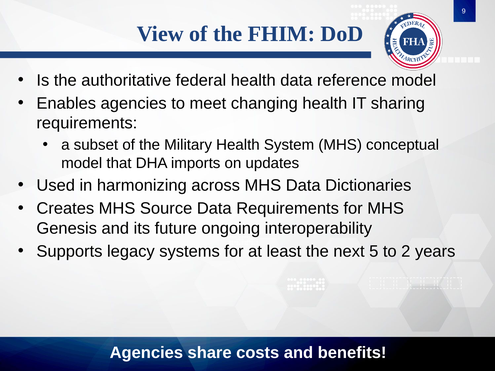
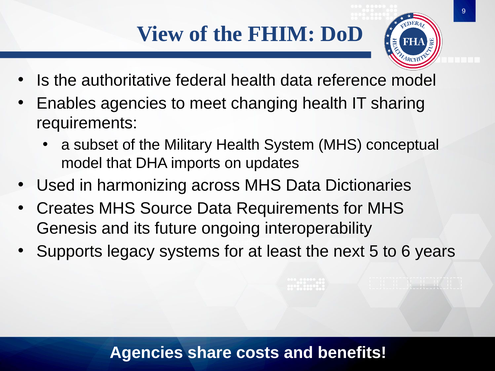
2: 2 -> 6 (406, 252)
